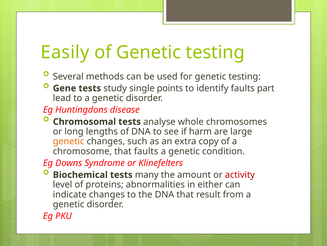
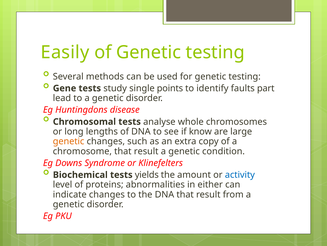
harm: harm -> know (200, 131)
chromosome that faults: faults -> result (146, 151)
many: many -> yields (147, 174)
activity colour: red -> blue (240, 174)
